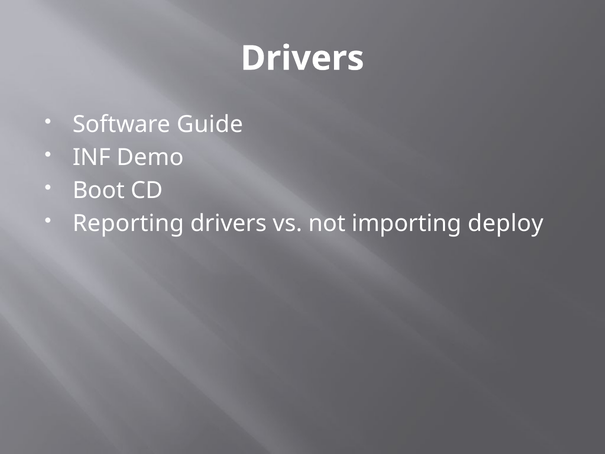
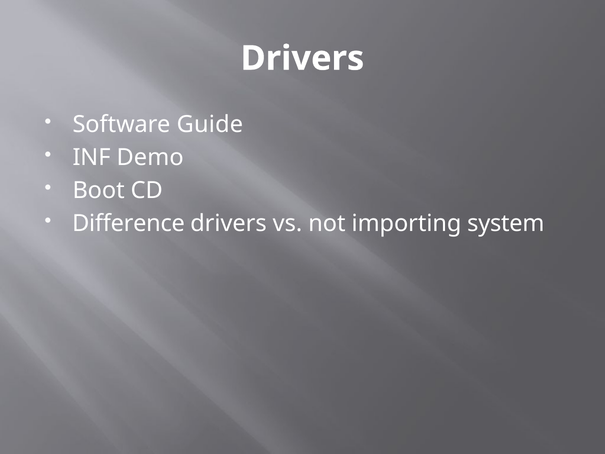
Reporting: Reporting -> Difference (129, 224)
deploy: deploy -> system (506, 224)
